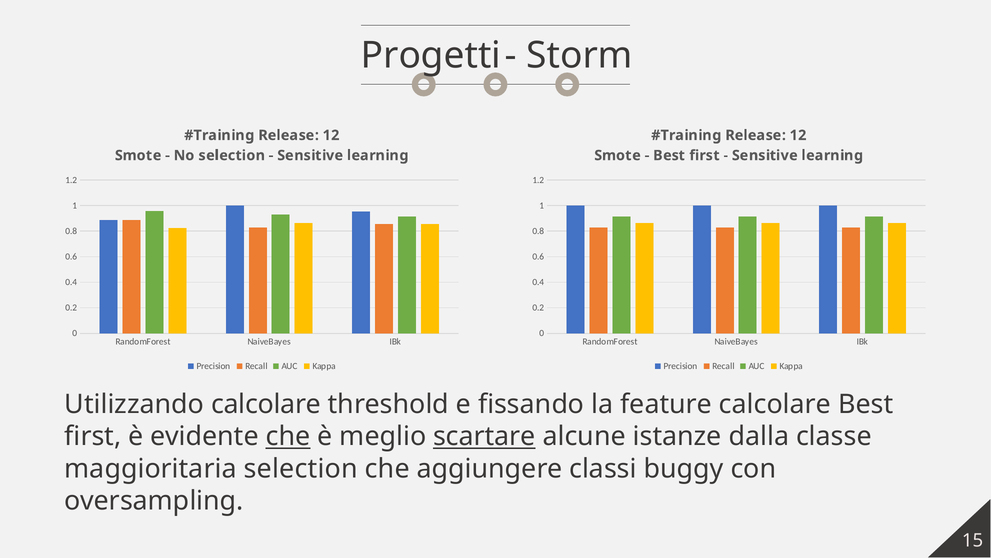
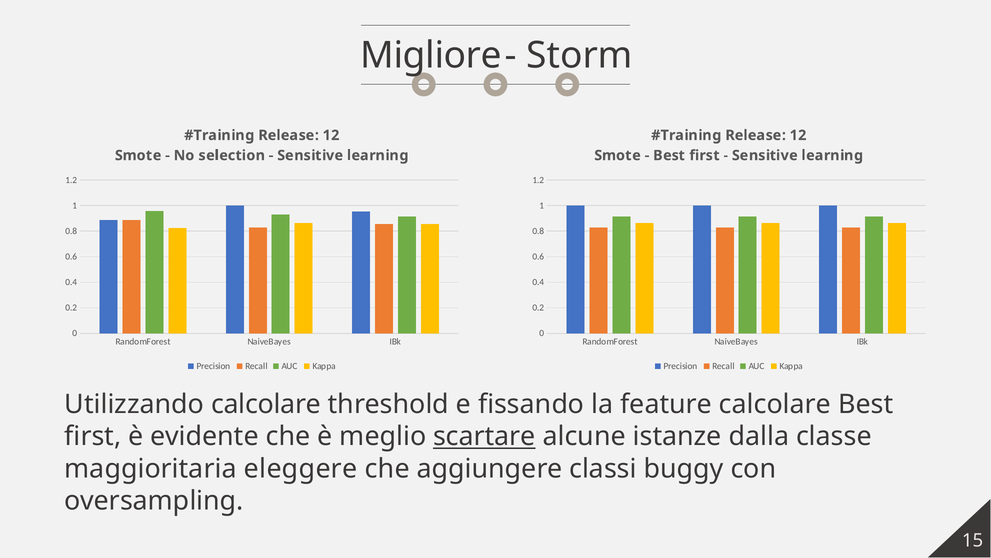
Progetti: Progetti -> Migliore (431, 55)
che underline: present -> none (288, 436)
maggioritaria selection: selection -> eleggere (301, 468)
